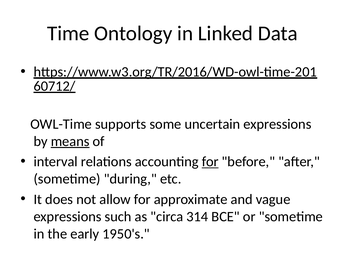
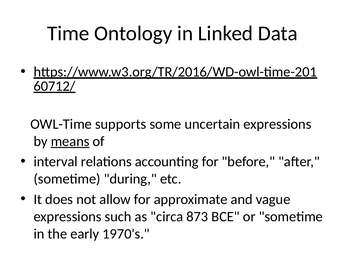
for underline: present -> none (210, 161)
314: 314 -> 873 (197, 216)
1950's: 1950's -> 1970's (126, 234)
